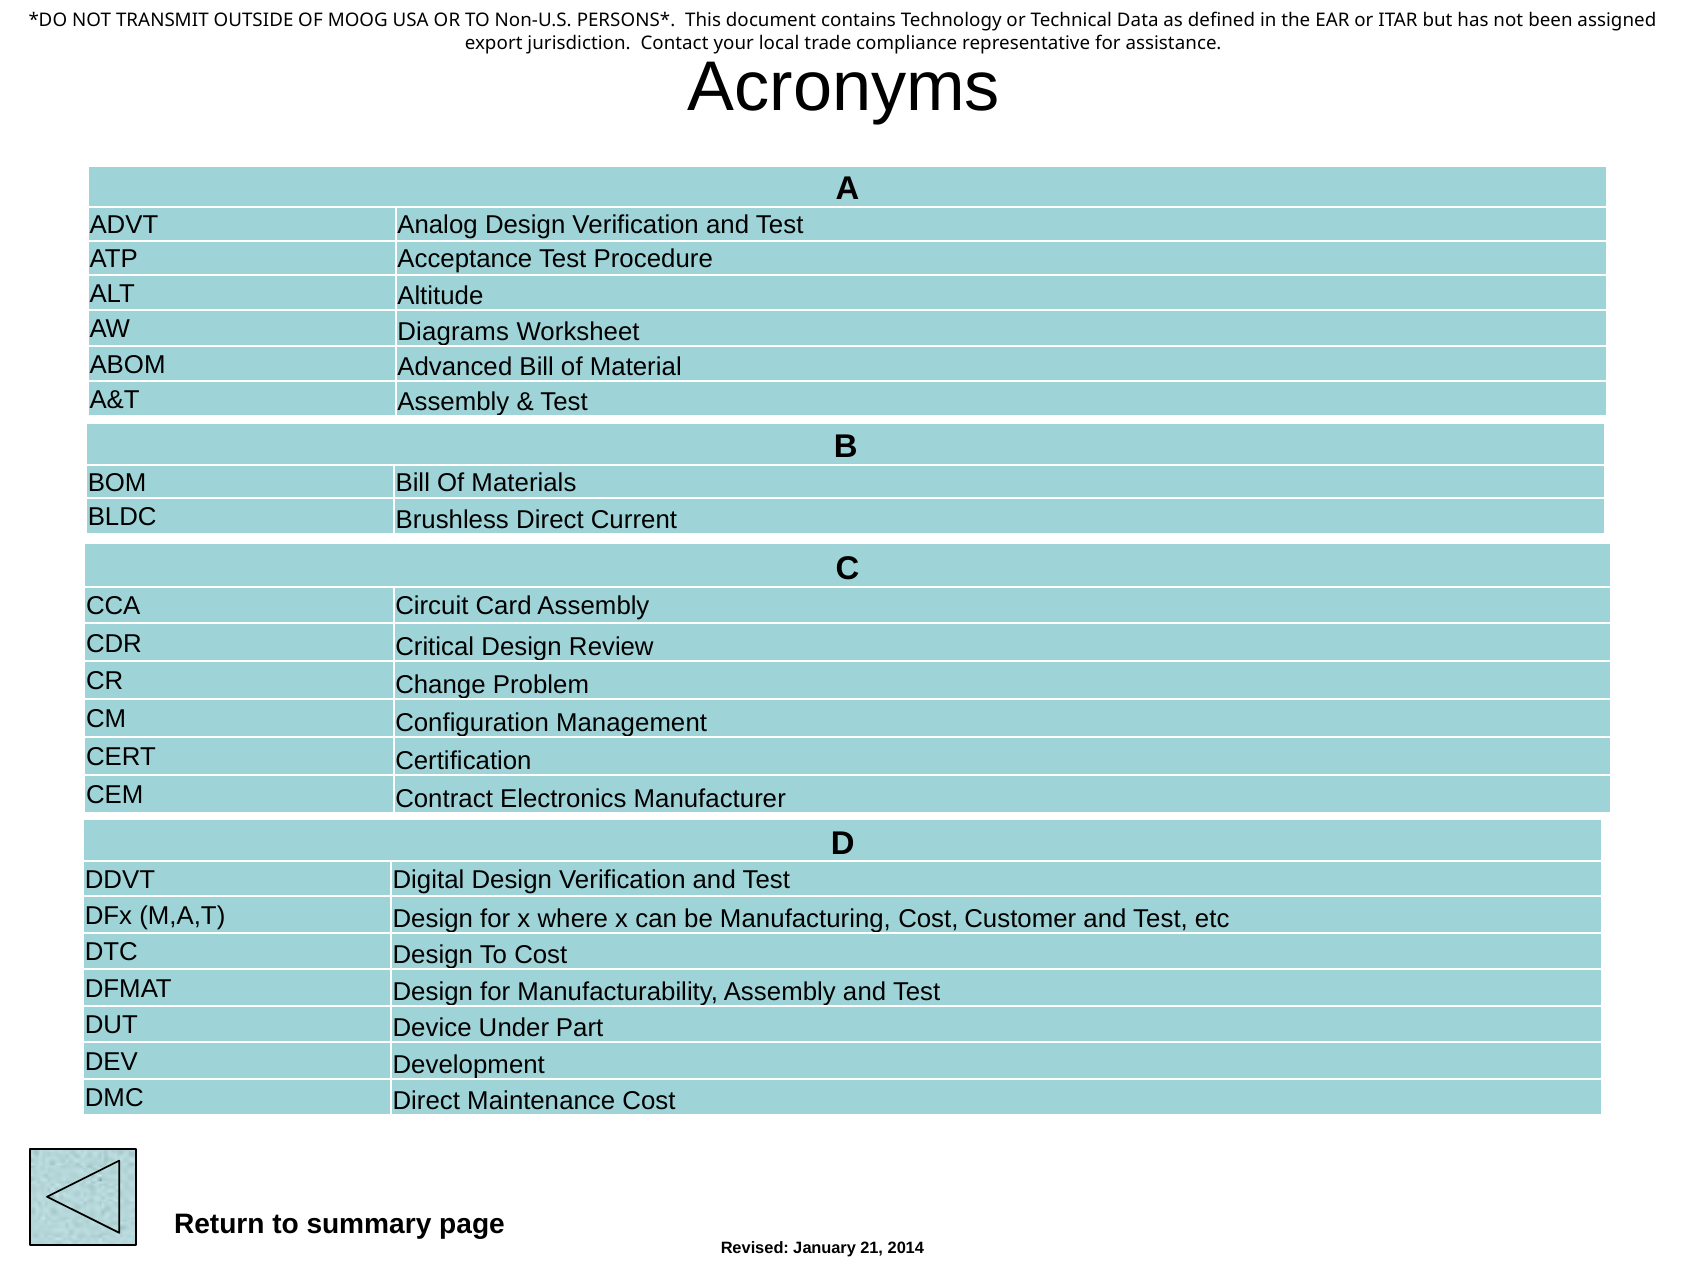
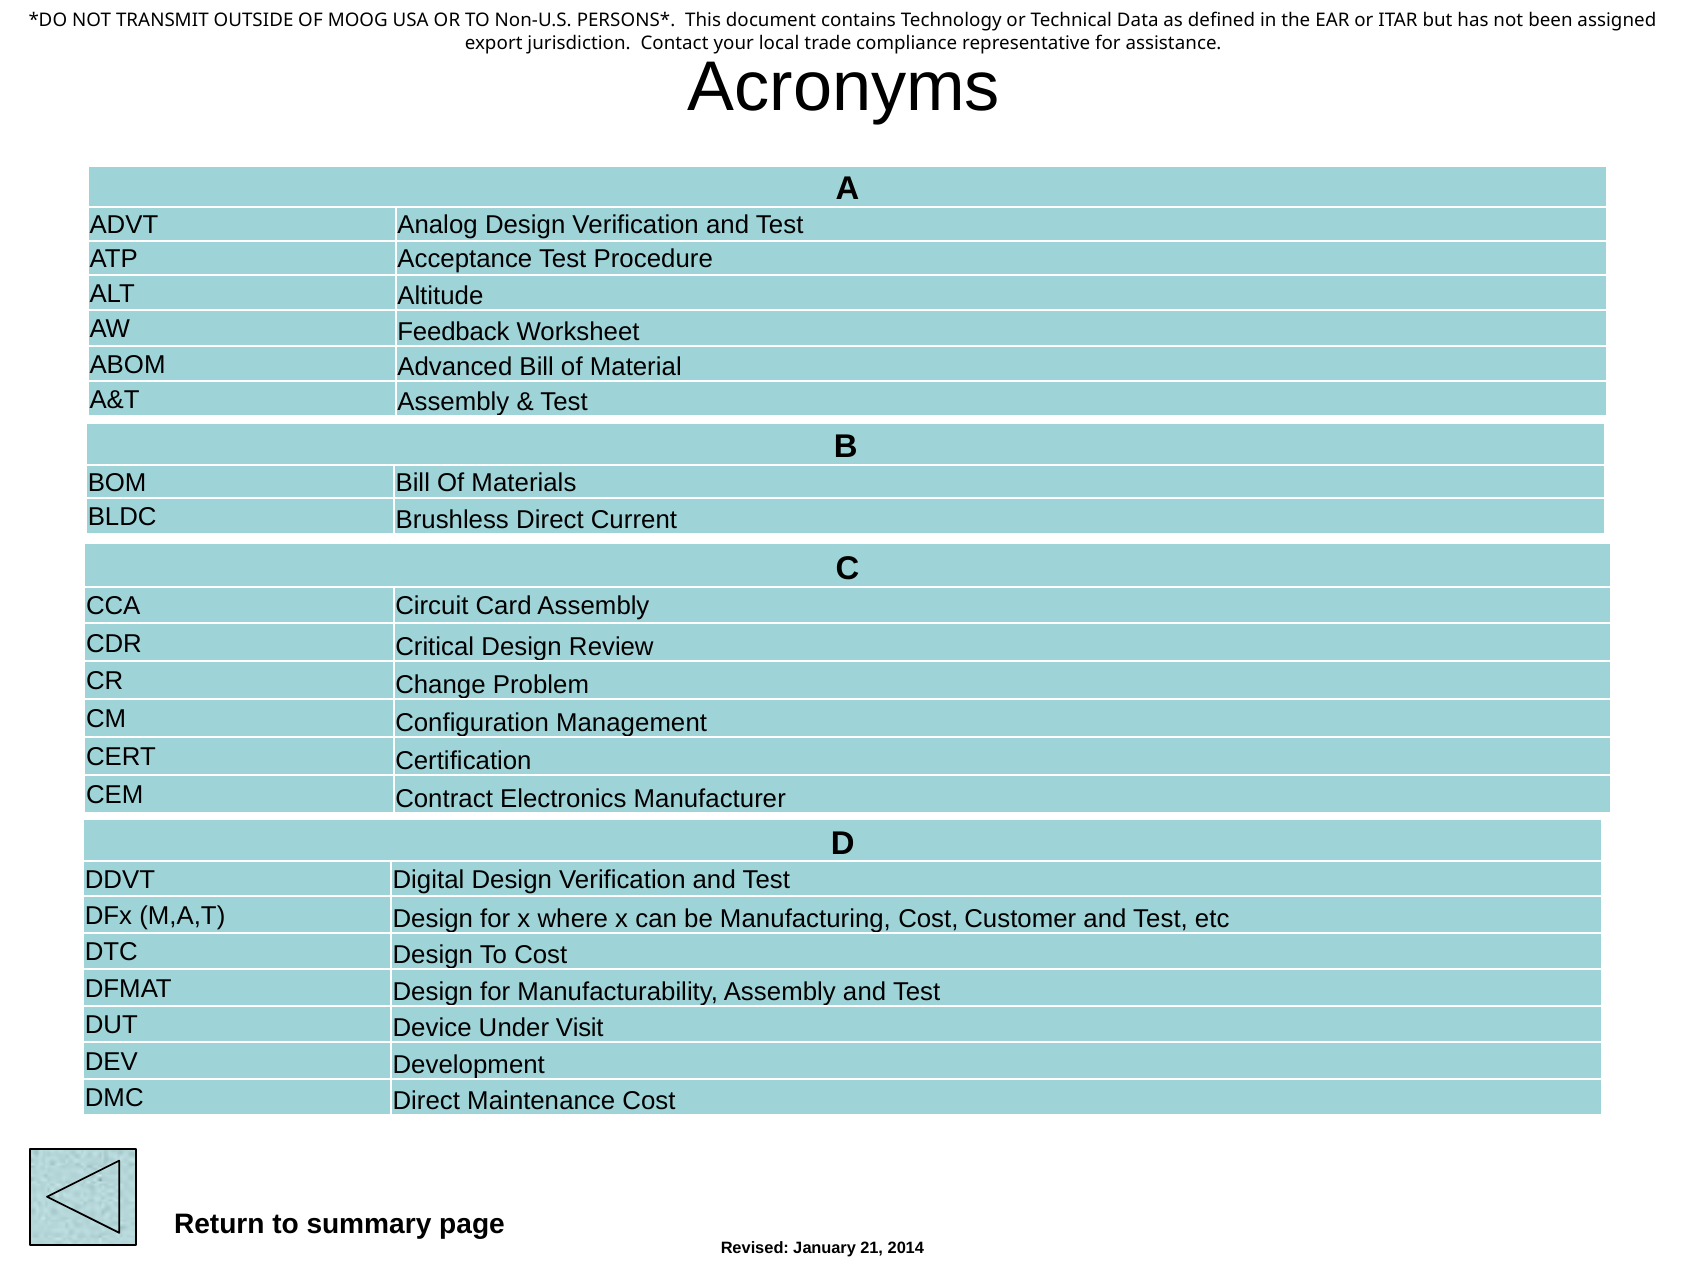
Diagrams: Diagrams -> Feedback (453, 332)
Part: Part -> Visit (580, 1028)
